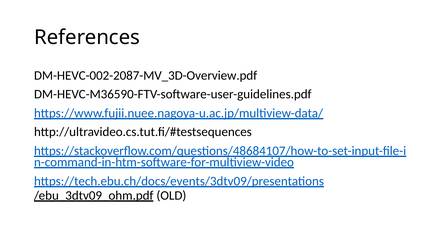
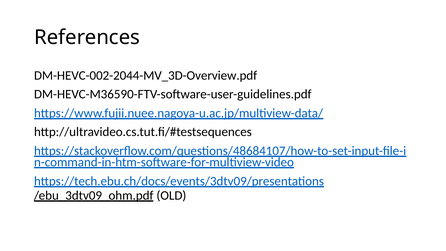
DM-HEVC-002-2087-MV_3D-Overview.pdf: DM-HEVC-002-2087-MV_3D-Overview.pdf -> DM-HEVC-002-2044-MV_3D-Overview.pdf (146, 75)
